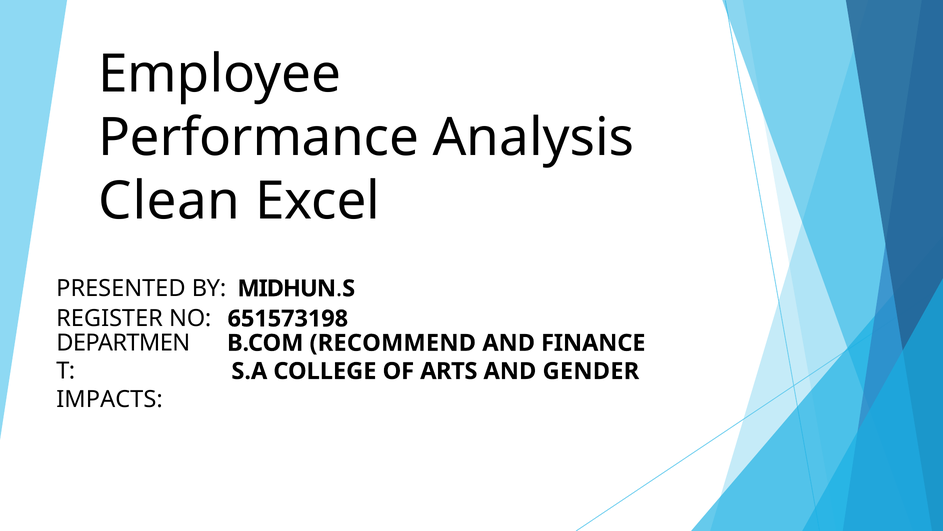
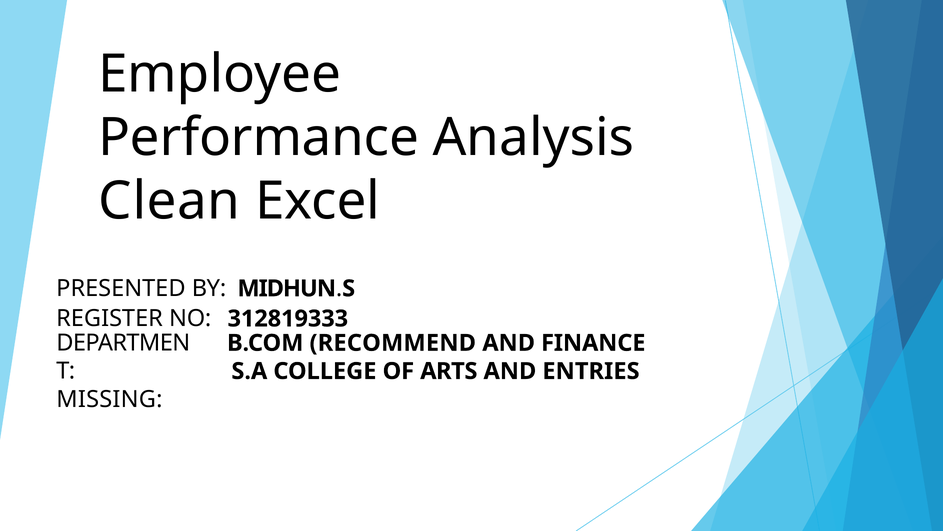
651573198: 651573198 -> 312819333 (288, 318)
GENDER: GENDER -> ENTRIES (591, 371)
IMPACTS: IMPACTS -> MISSING (109, 399)
